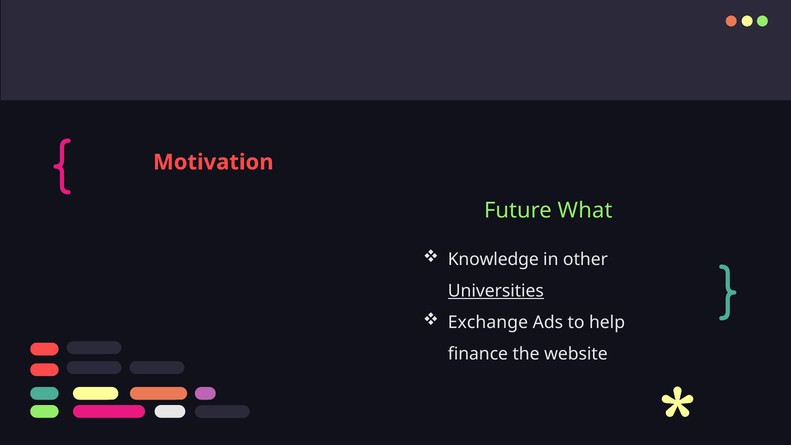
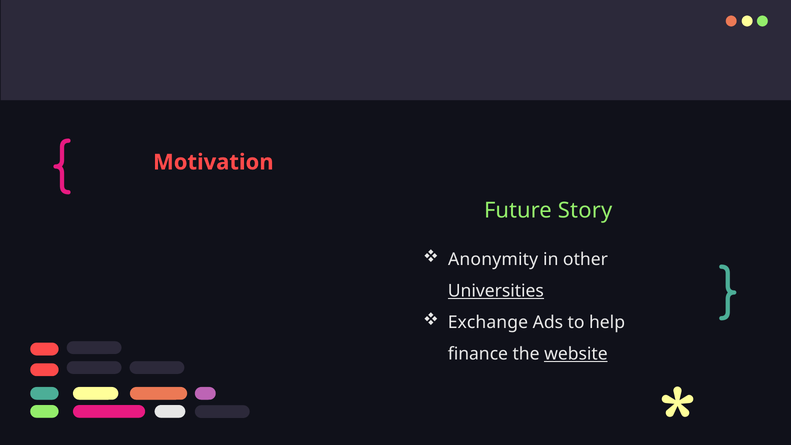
What: What -> Story (585, 211)
Knowledge: Knowledge -> Anonymity (493, 259)
website underline: none -> present (576, 354)
